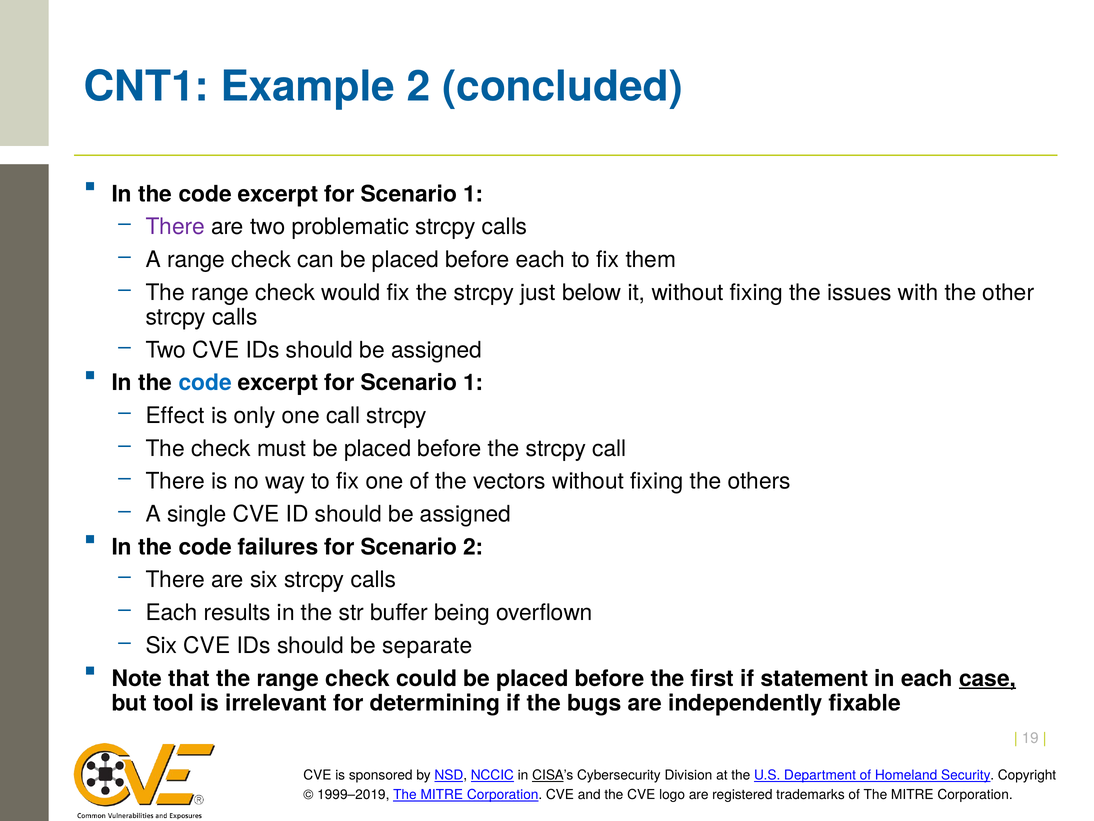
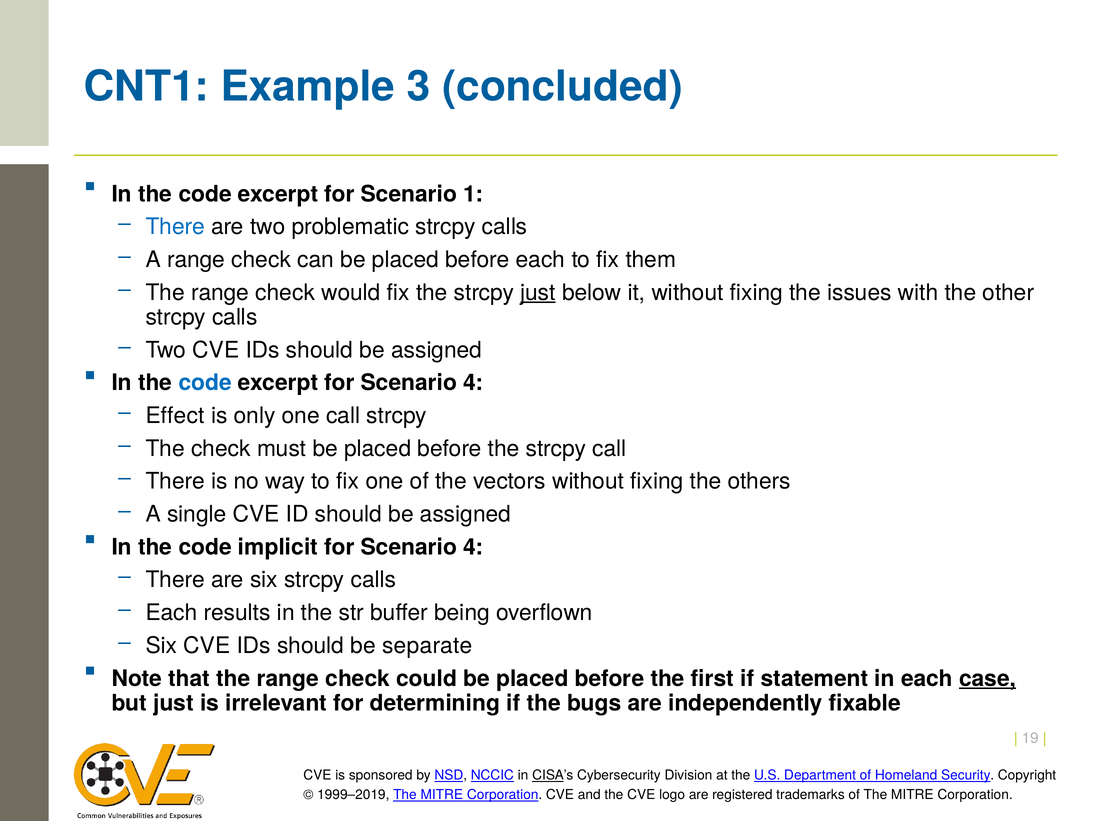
Example 2: 2 -> 3 (419, 87)
There colour: purple -> blue (175, 227)
just underline: none -> present (538, 292)
1: 1 -> 4 (473, 383)
failures: failures -> implicit (278, 547)
2: 2 -> 4 (473, 547)
but tool: tool -> just (173, 703)
